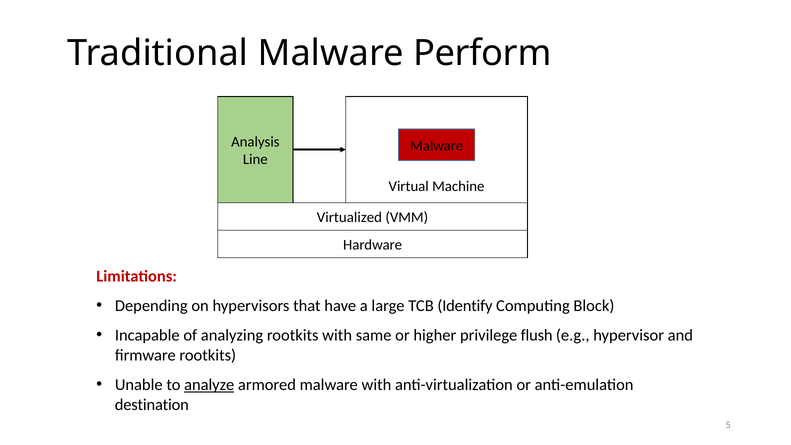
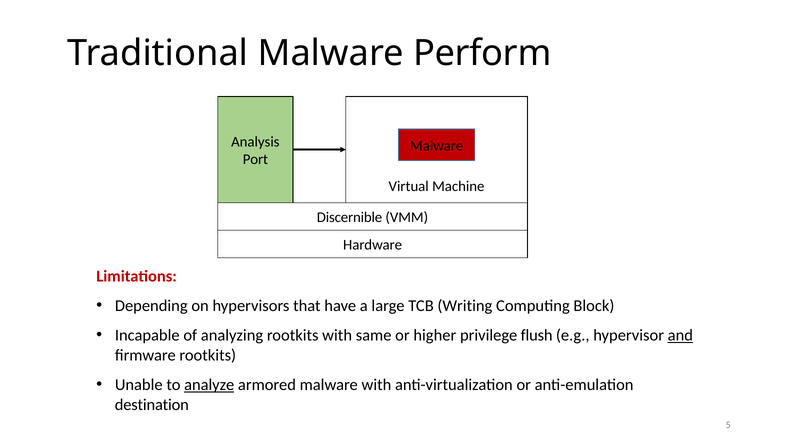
Line: Line -> Port (255, 159)
Virtualized: Virtualized -> Discernible (350, 217)
Identify: Identify -> Writing (465, 306)
and underline: none -> present (680, 335)
